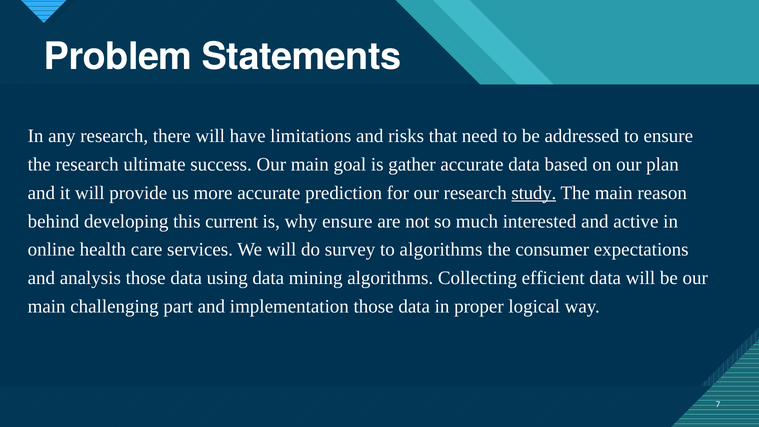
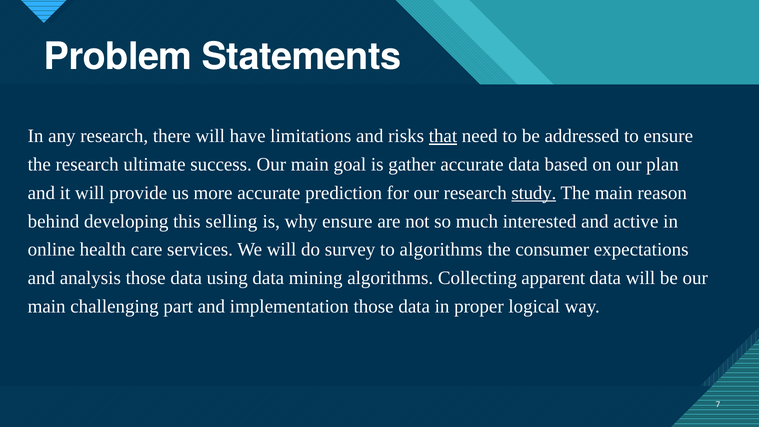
that underline: none -> present (443, 136)
current: current -> selling (231, 221)
efficient: efficient -> apparent (553, 278)
